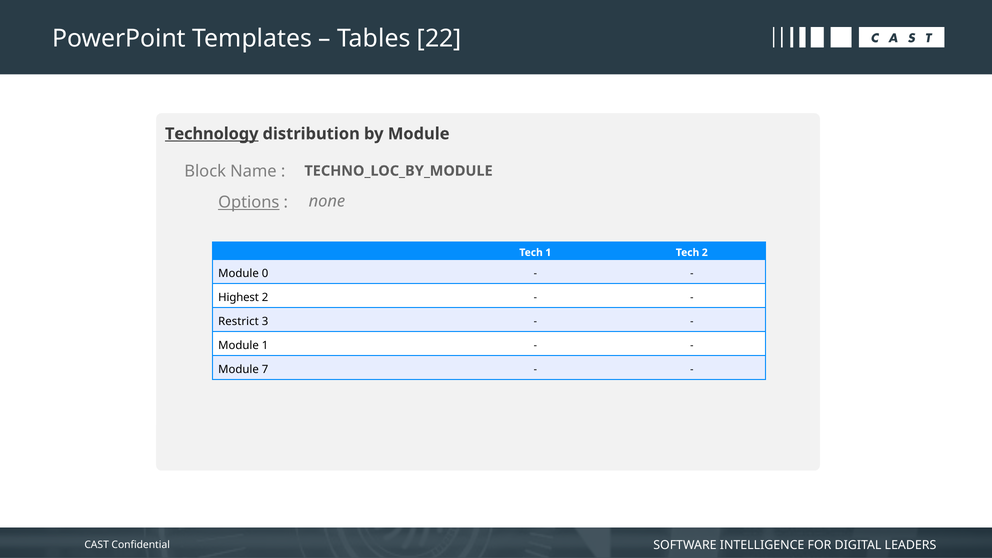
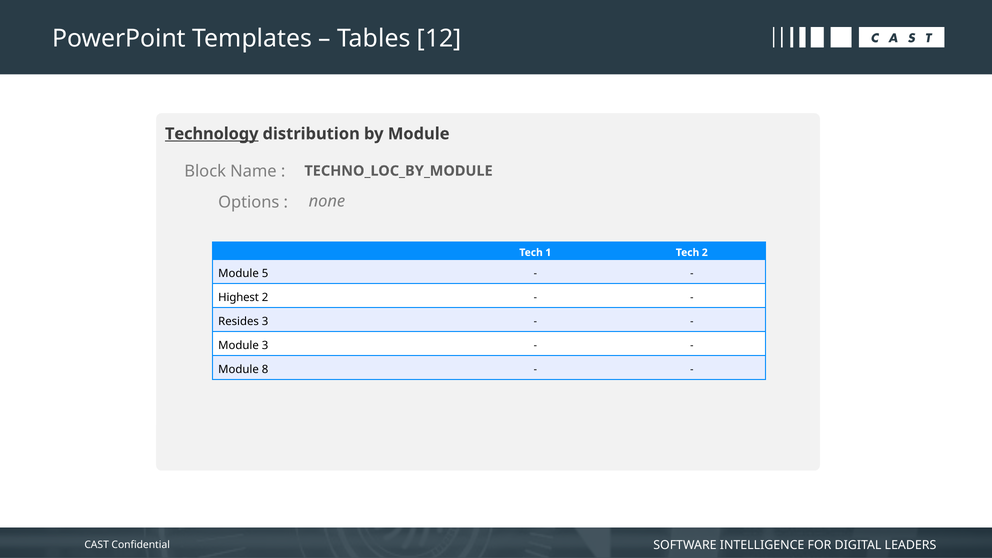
22: 22 -> 12 (439, 39)
Options underline: present -> none (249, 202)
0: 0 -> 5 (265, 273)
Restrict: Restrict -> Resides (239, 321)
Module 1: 1 -> 3 (265, 345)
7: 7 -> 8 (265, 369)
